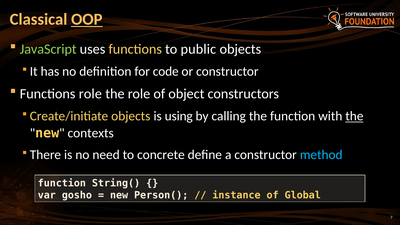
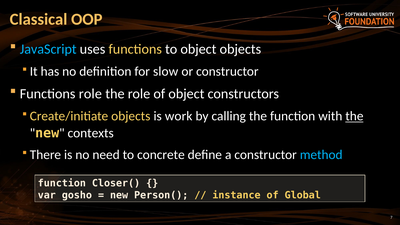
OOP underline: present -> none (87, 19)
JavaScript colour: light green -> light blue (48, 49)
to public: public -> object (198, 49)
code: code -> slow (166, 72)
using: using -> work (179, 116)
String(: String( -> Closer( (116, 183)
